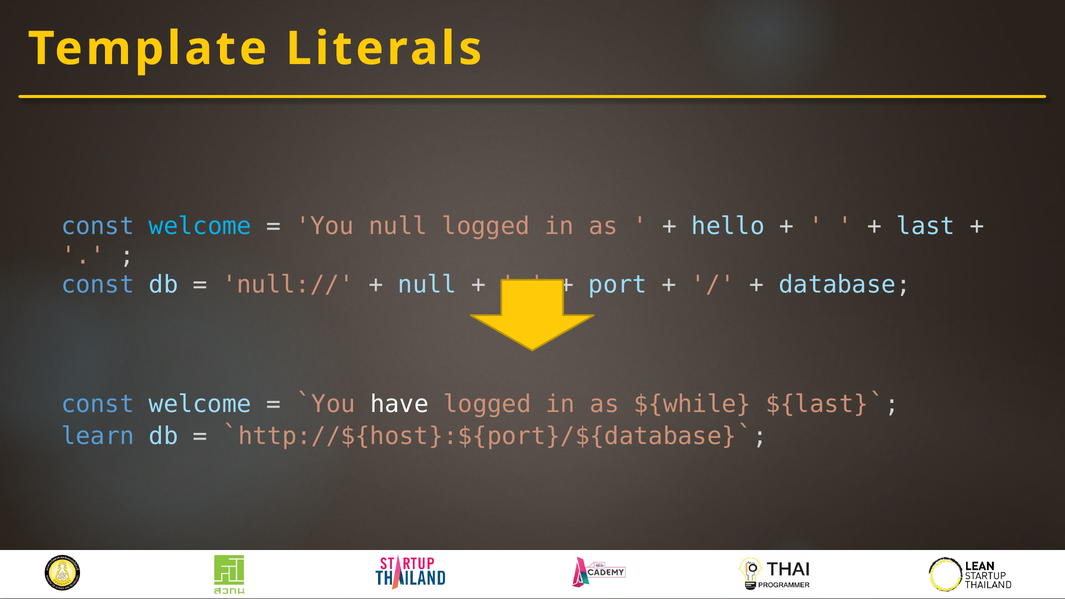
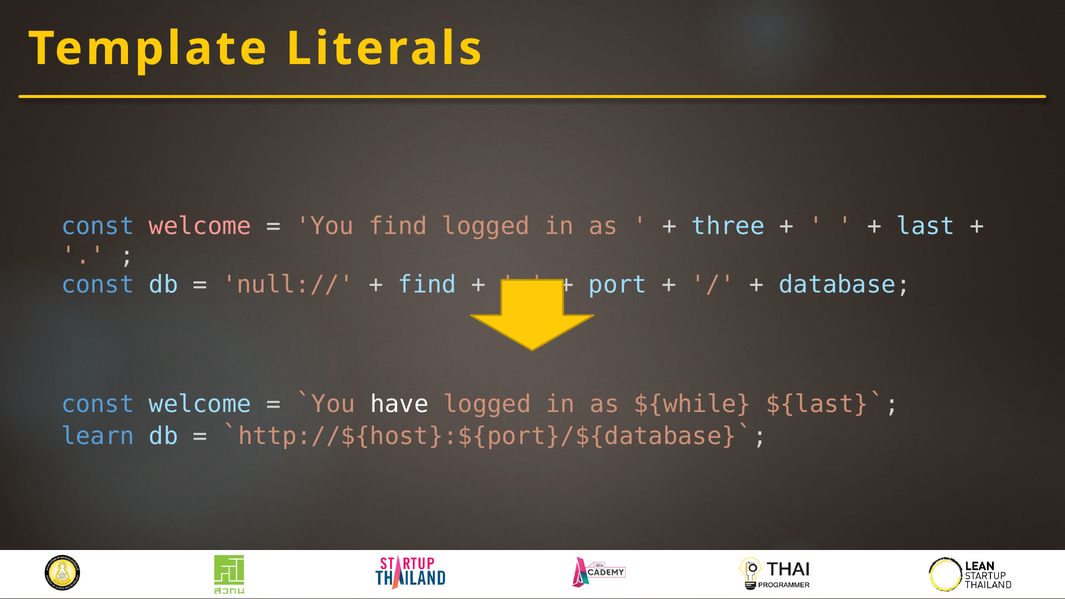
welcome colour: light blue -> pink (200, 226)
You null: null -> find (398, 226)
hello: hello -> three (728, 226)
null: null -> find (427, 285)
